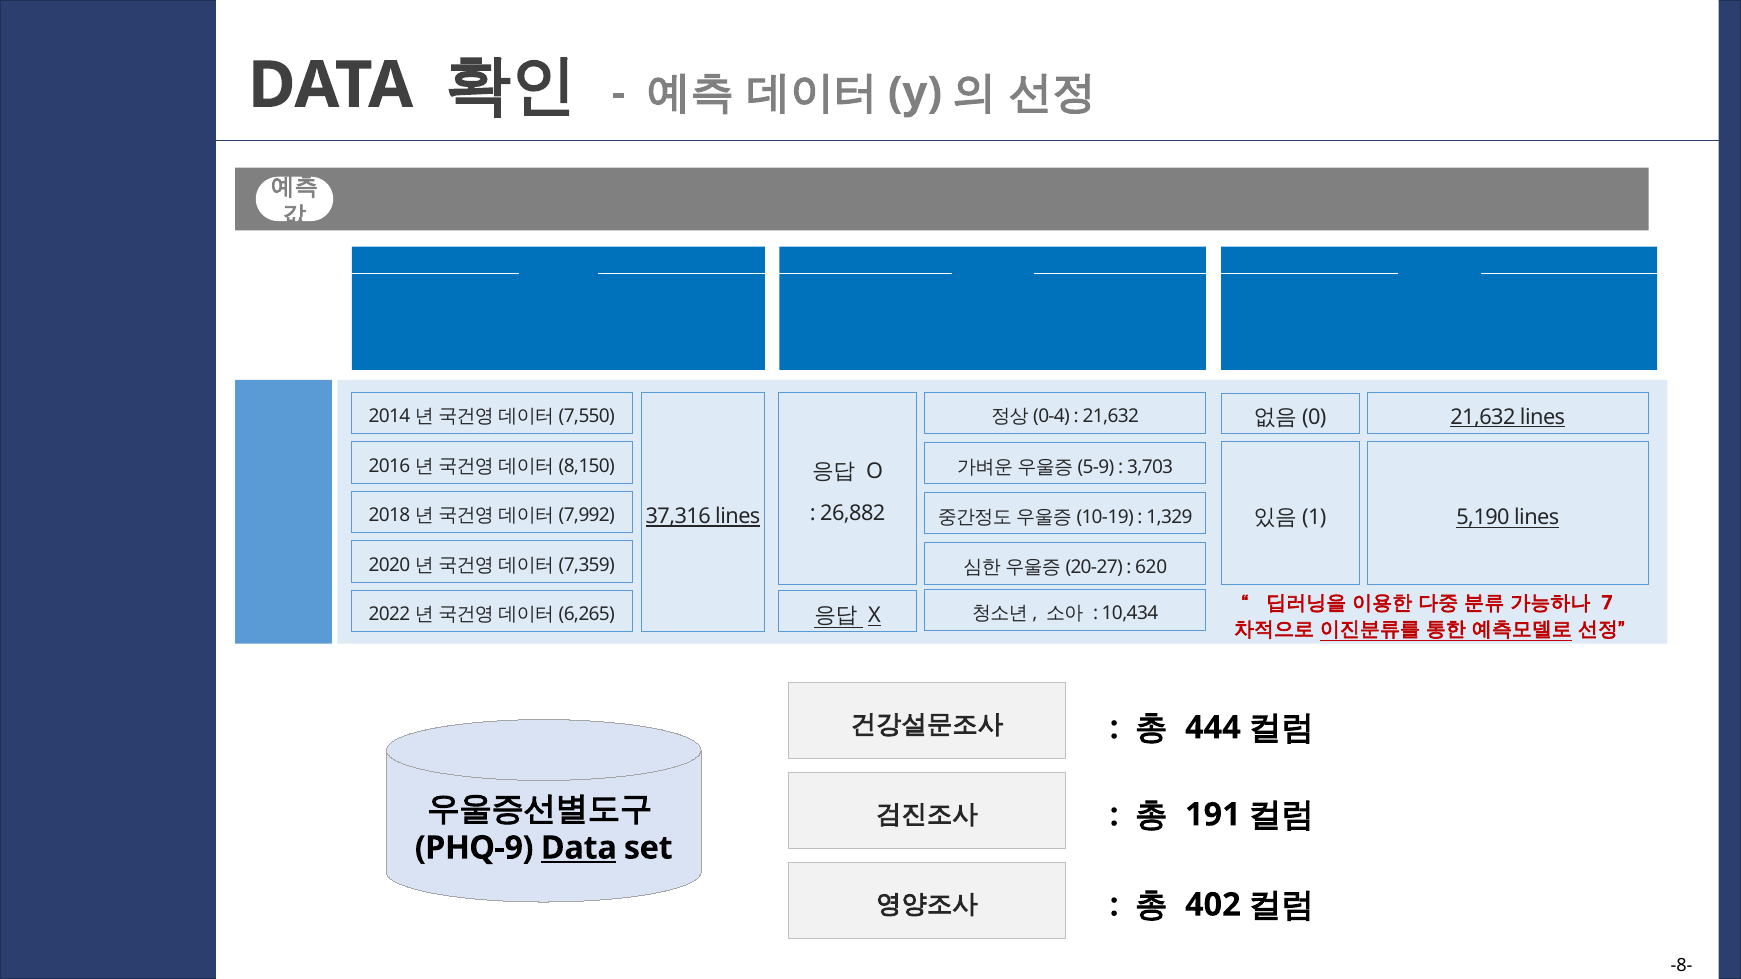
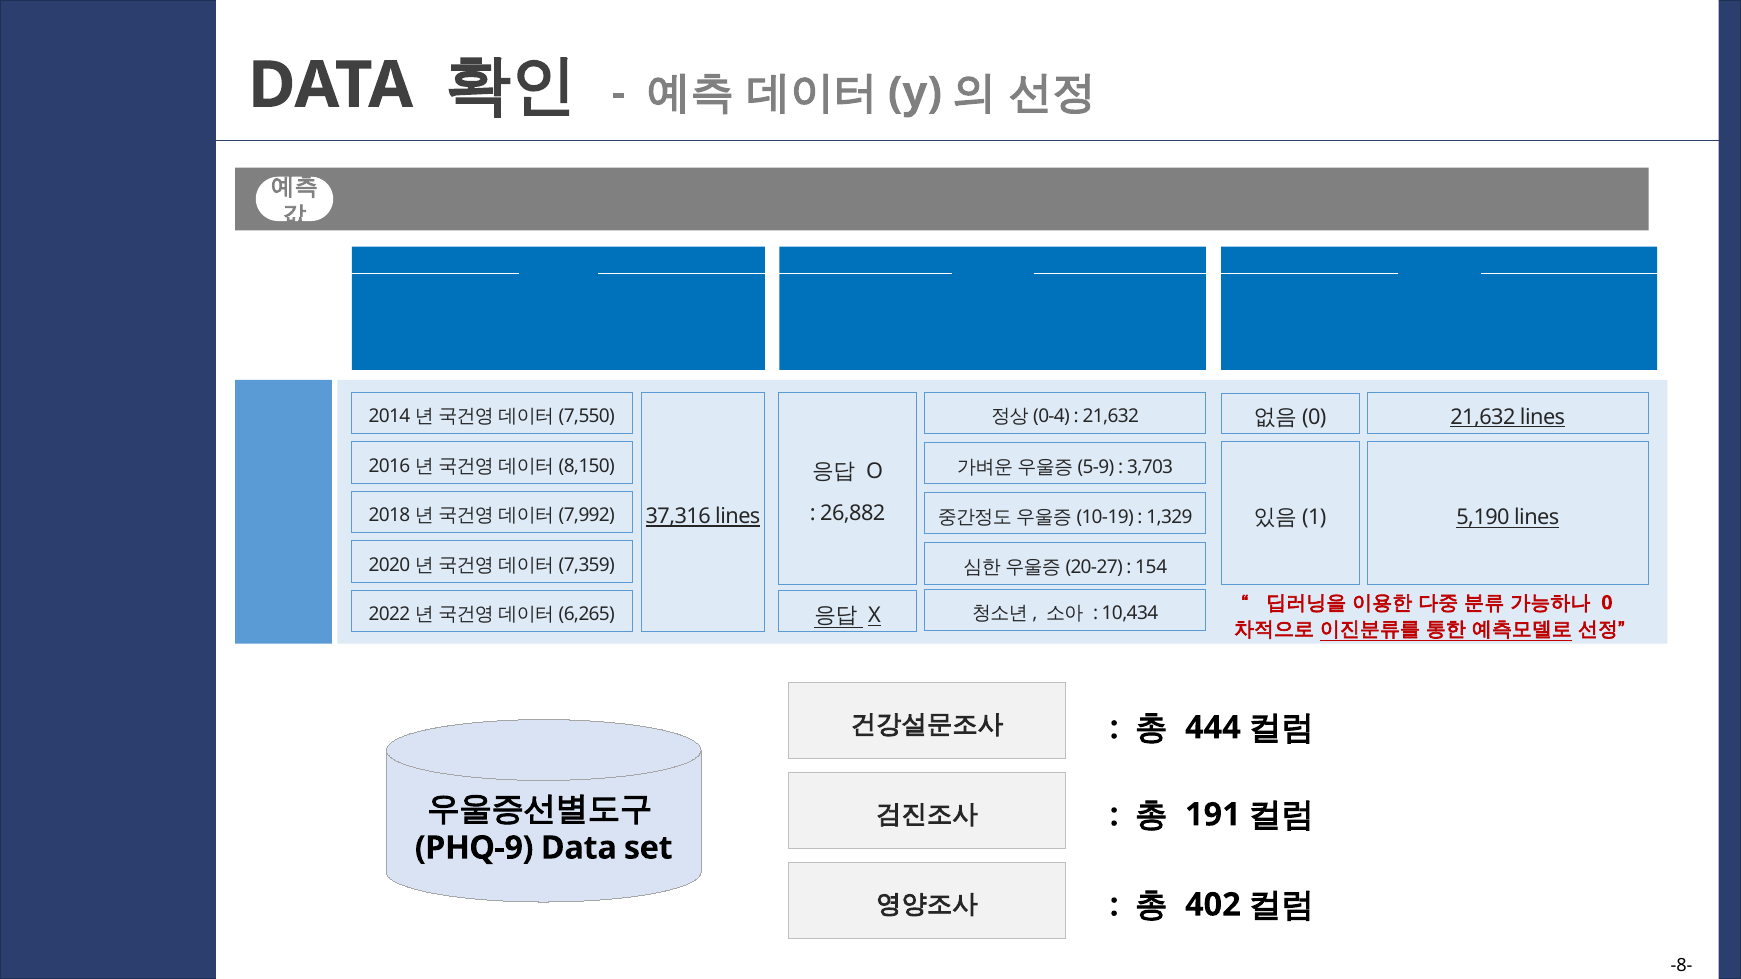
620: 620 -> 154 (1151, 567)
7: 7 -> 0 (1607, 603)
Data underline: present -> none (579, 848)
